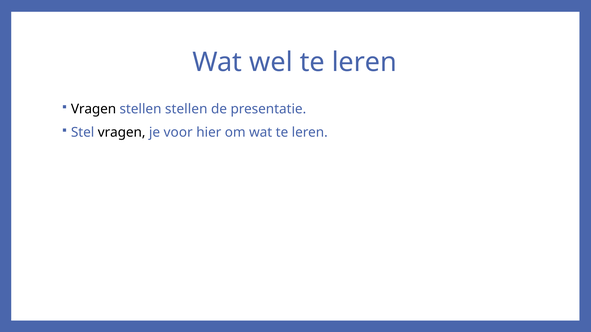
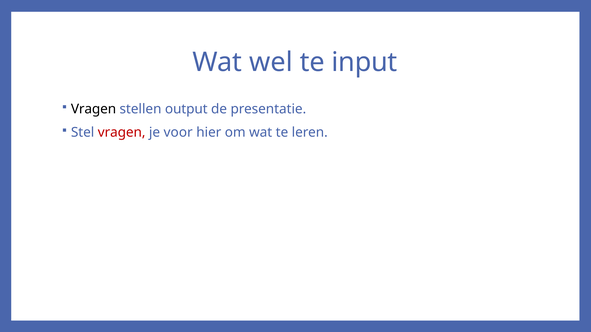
wel te leren: leren -> input (364, 62)
stellen stellen: stellen -> output (186, 109)
vragen colour: black -> red (122, 132)
